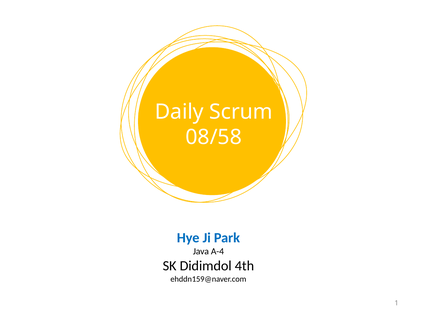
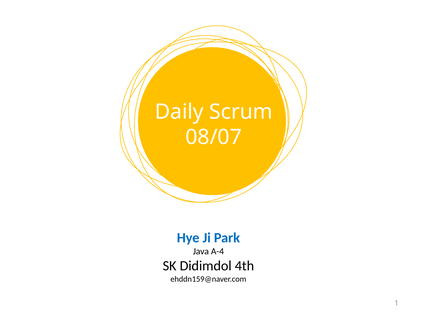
08/58: 08/58 -> 08/07 (214, 137)
